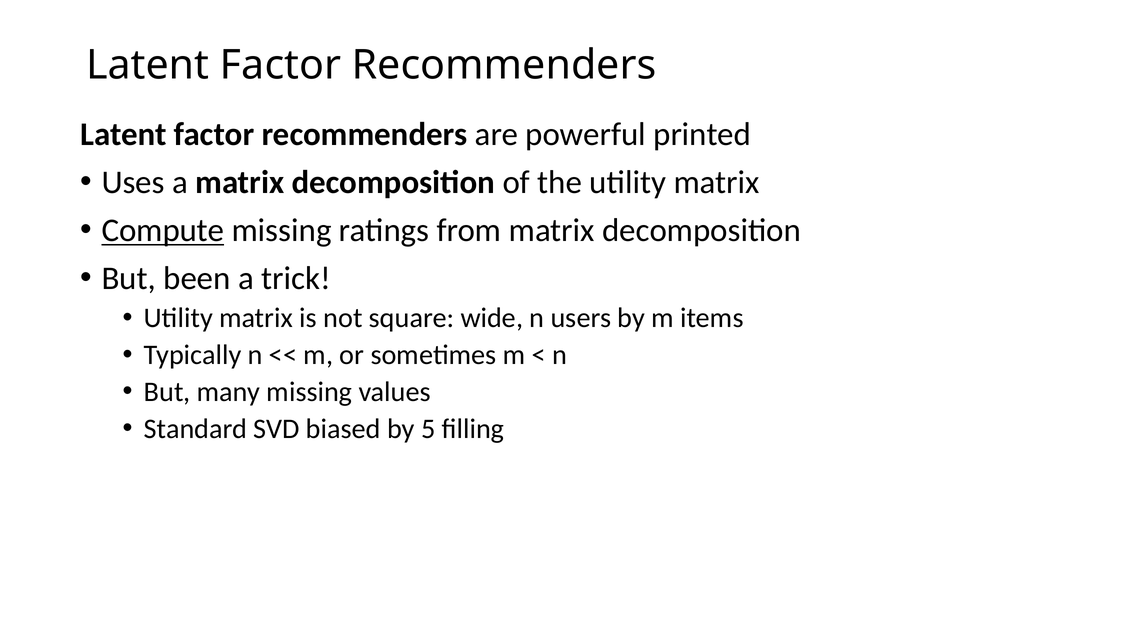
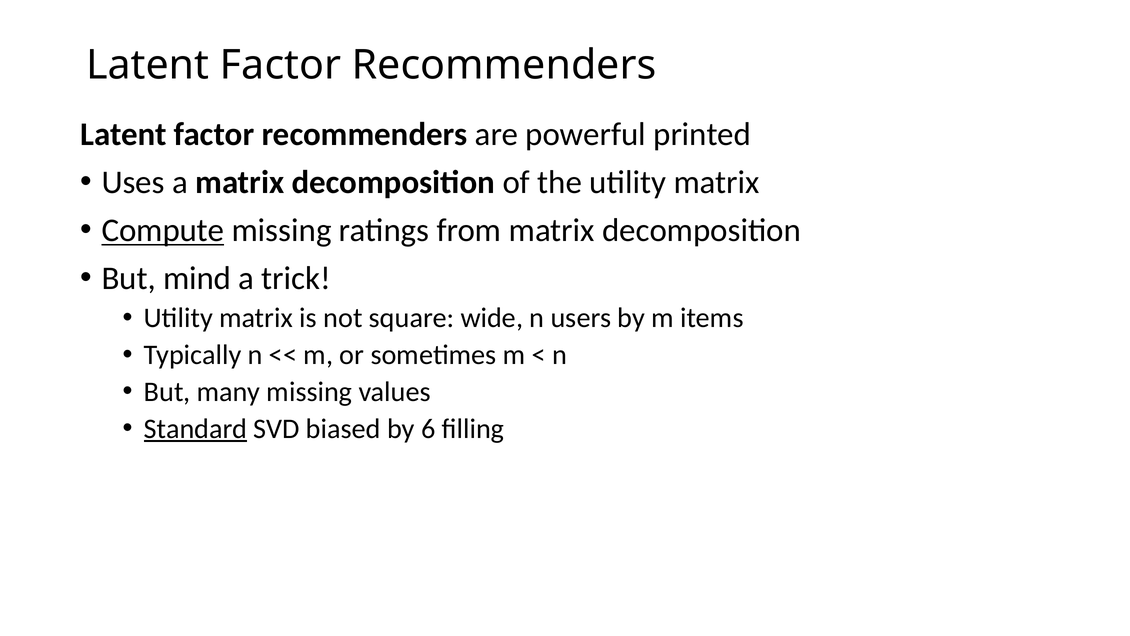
been: been -> mind (197, 278)
Standard underline: none -> present (195, 429)
5: 5 -> 6 (428, 429)
